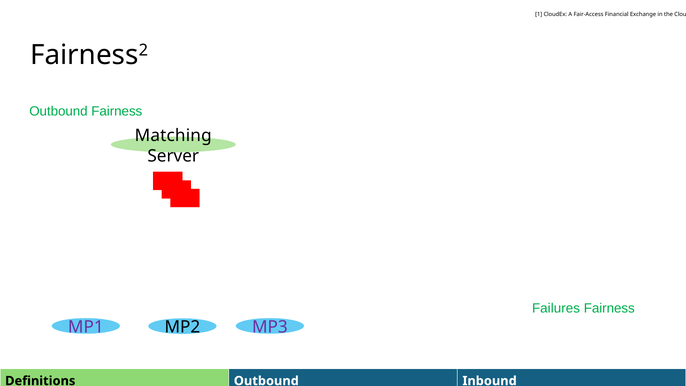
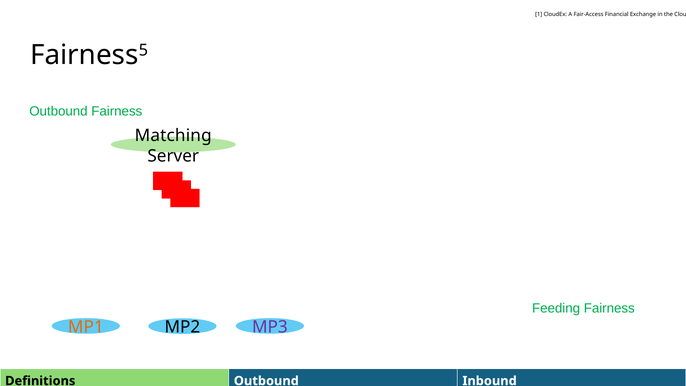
2: 2 -> 5 (143, 51)
Failures: Failures -> Feeding (556, 308)
MP1 colour: purple -> orange (86, 327)
